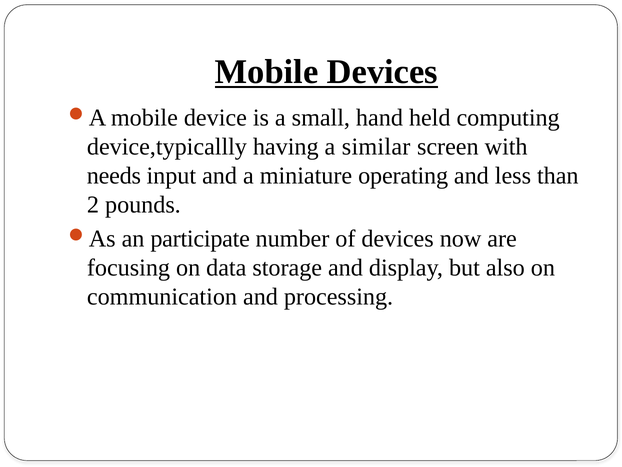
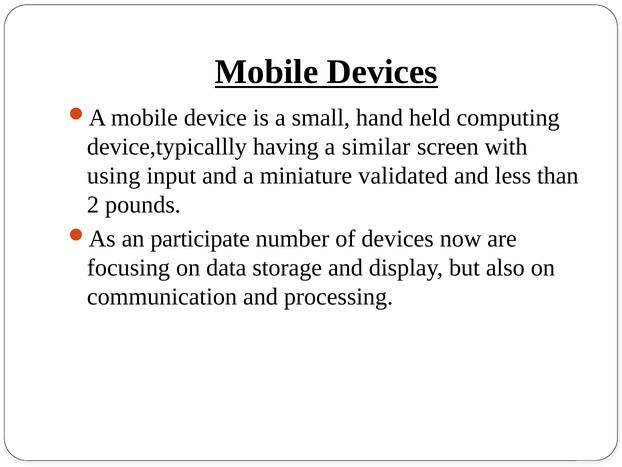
needs: needs -> using (114, 176)
operating: operating -> validated (403, 176)
